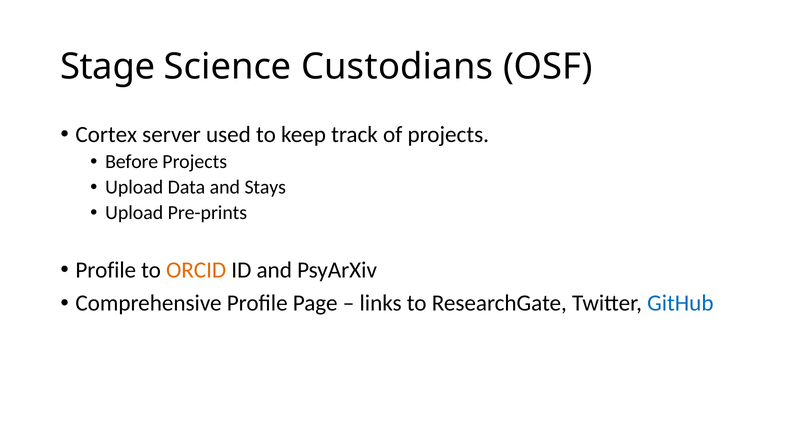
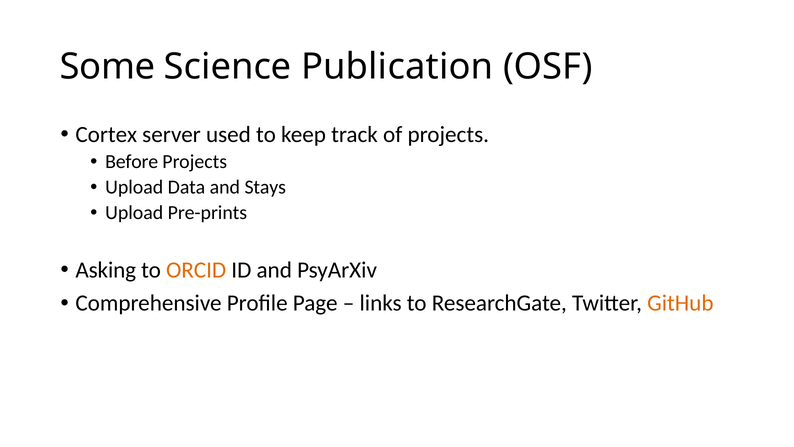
Stage: Stage -> Some (108, 67)
Custodians: Custodians -> Publication (397, 67)
Profile: Profile -> Asking (106, 270)
GitHub colour: blue -> orange (680, 303)
